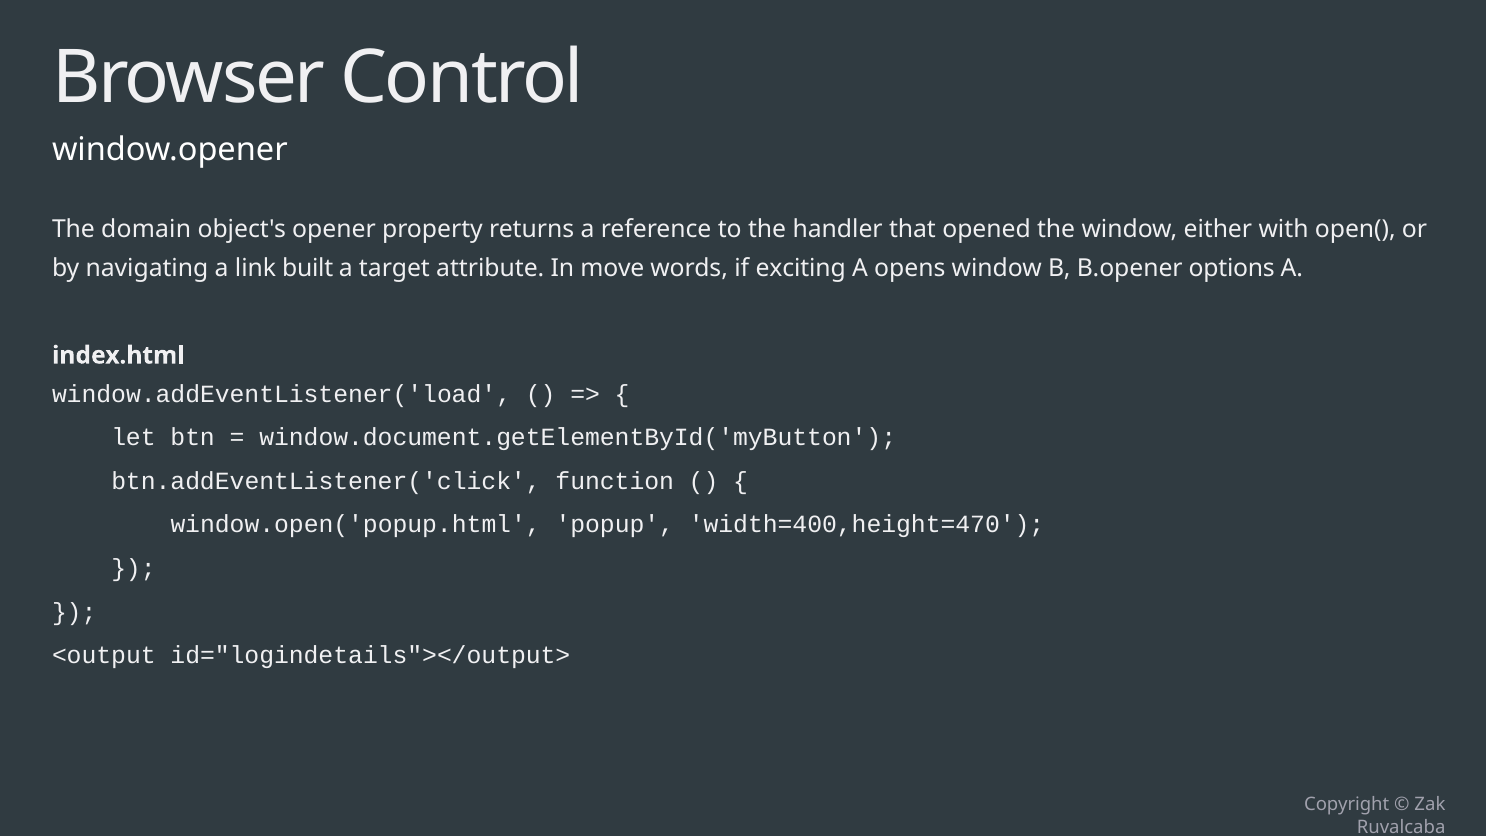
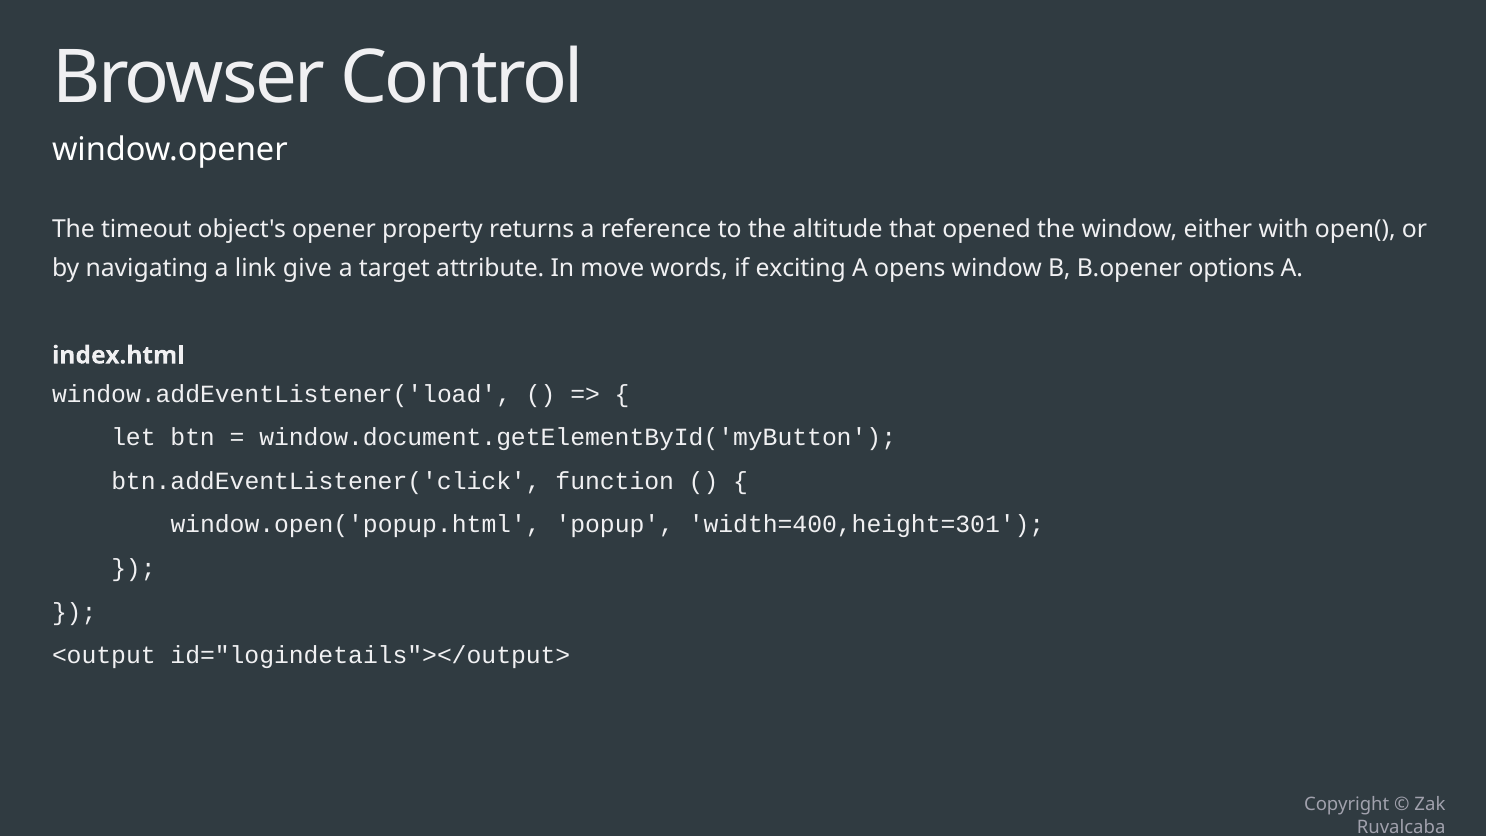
domain: domain -> timeout (146, 230)
handler: handler -> altitude (838, 230)
built: built -> give (307, 268)
width=400,height=470: width=400,height=470 -> width=400,height=301 (867, 525)
